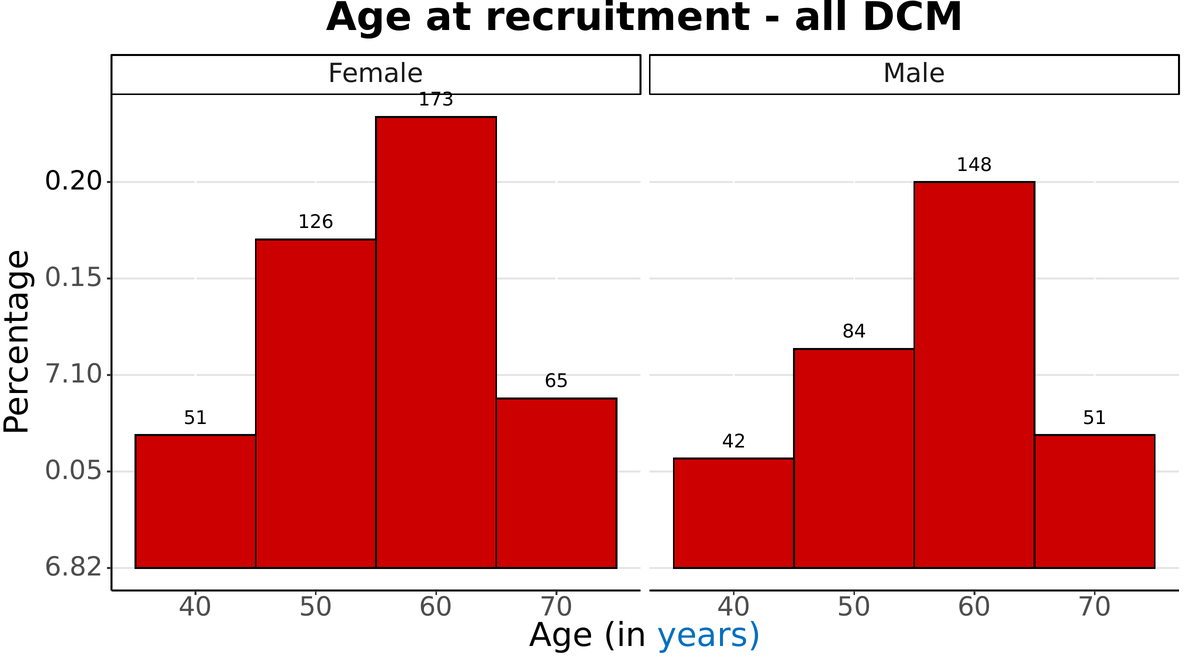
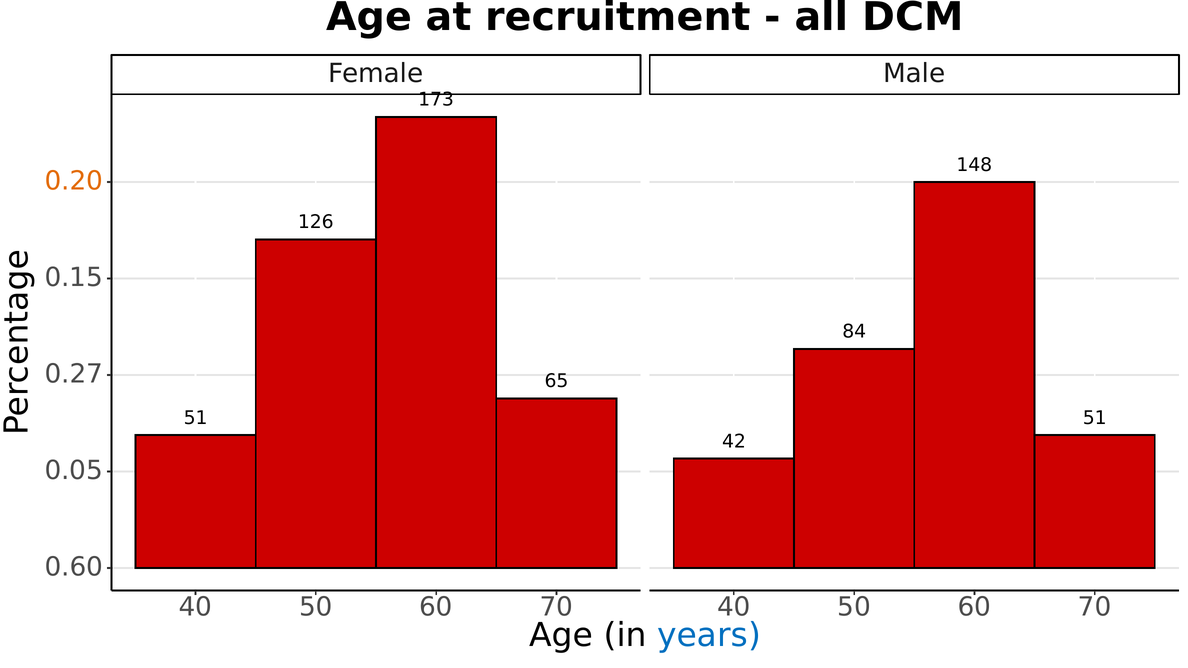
0.20 colour: black -> orange (74, 181)
7.10: 7.10 -> 0.27 (74, 374)
6.82: 6.82 -> 0.60 (74, 567)
